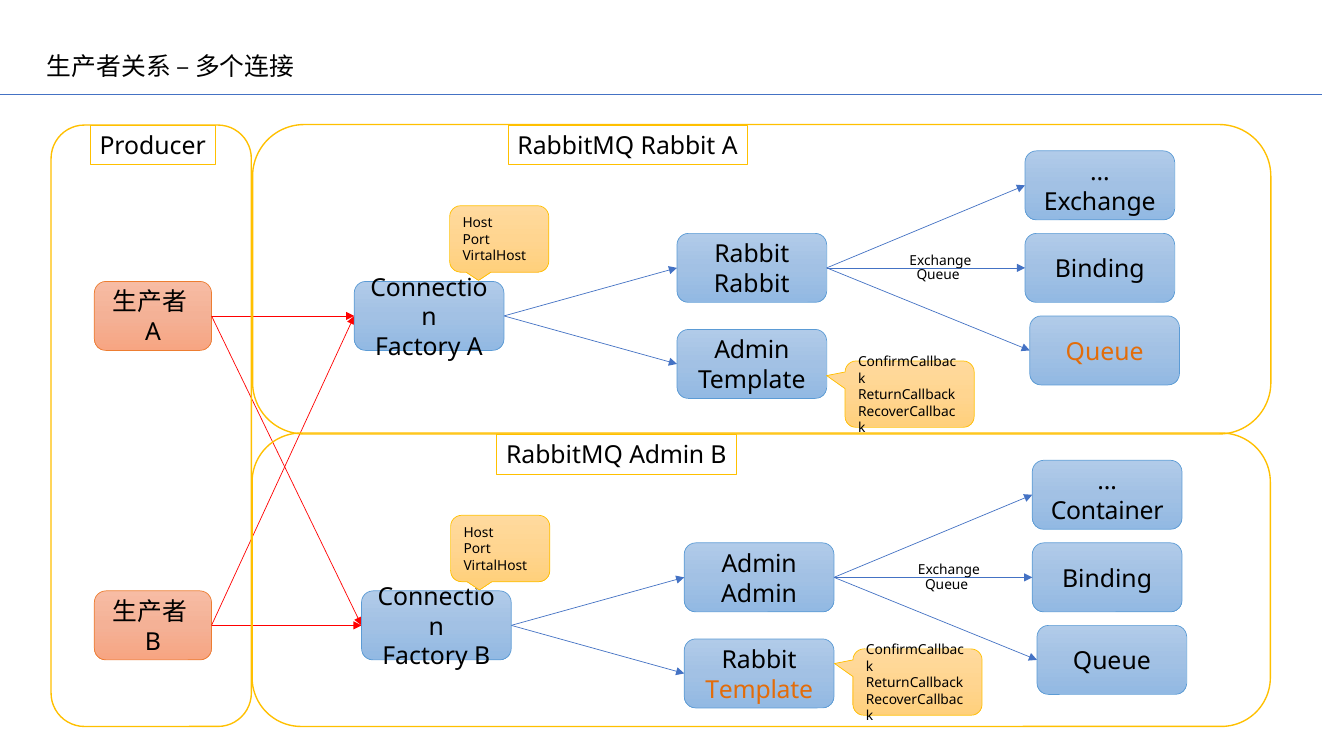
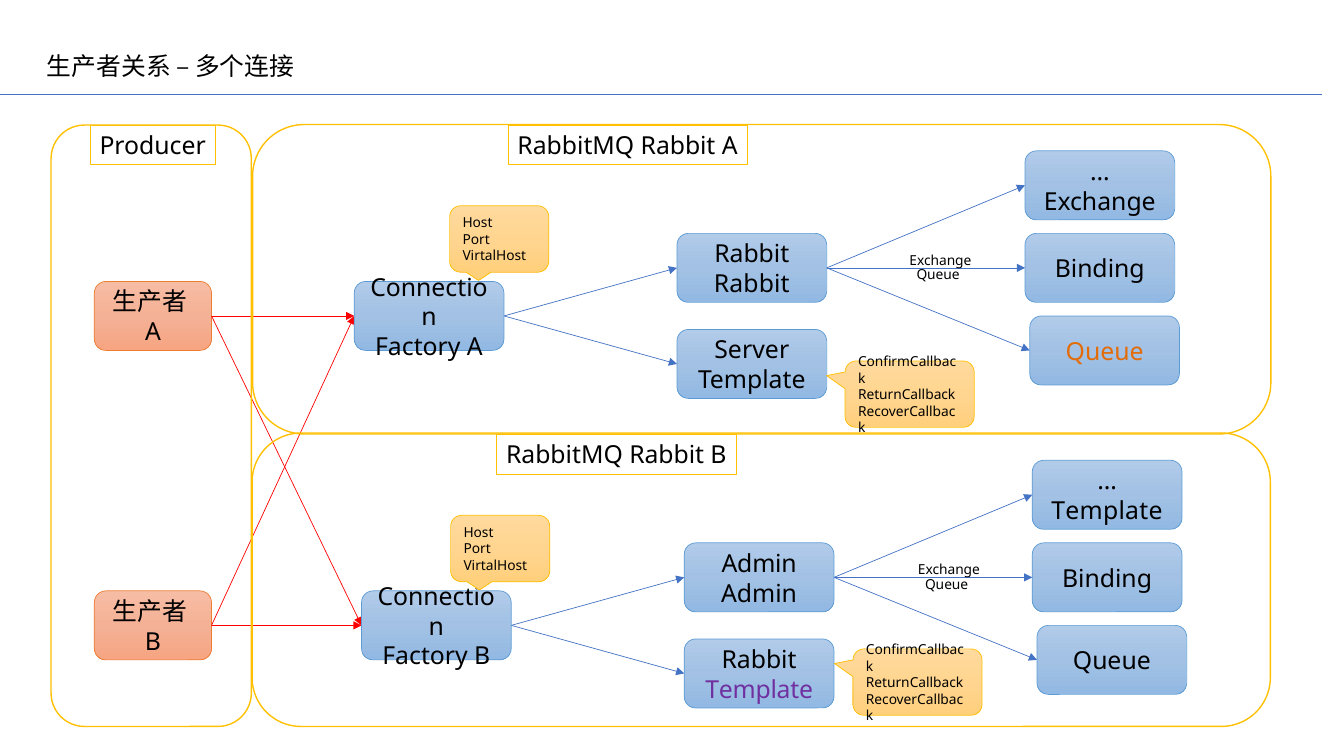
Admin: Admin -> Server (752, 351)
Admin: Admin -> Rabbit (667, 456)
Container: Container -> Template (1107, 512)
Template colour: orange -> purple (759, 691)
